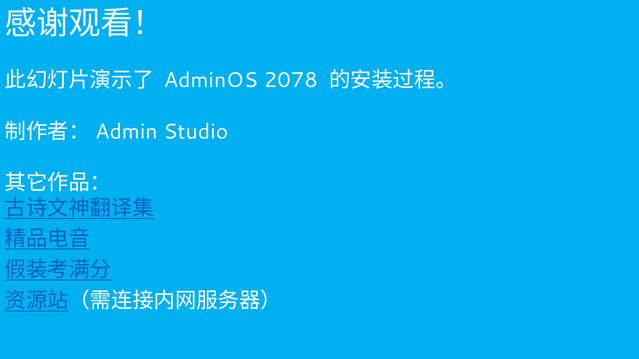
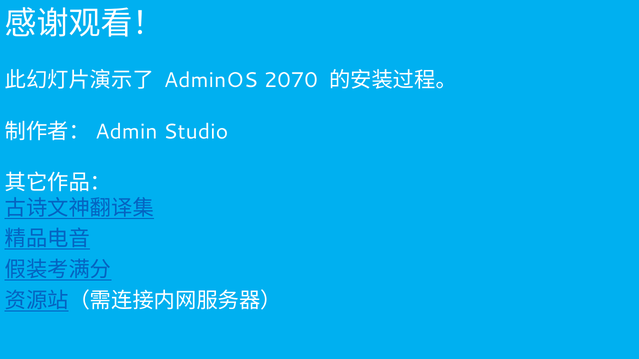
2078: 2078 -> 2070 (291, 81)
